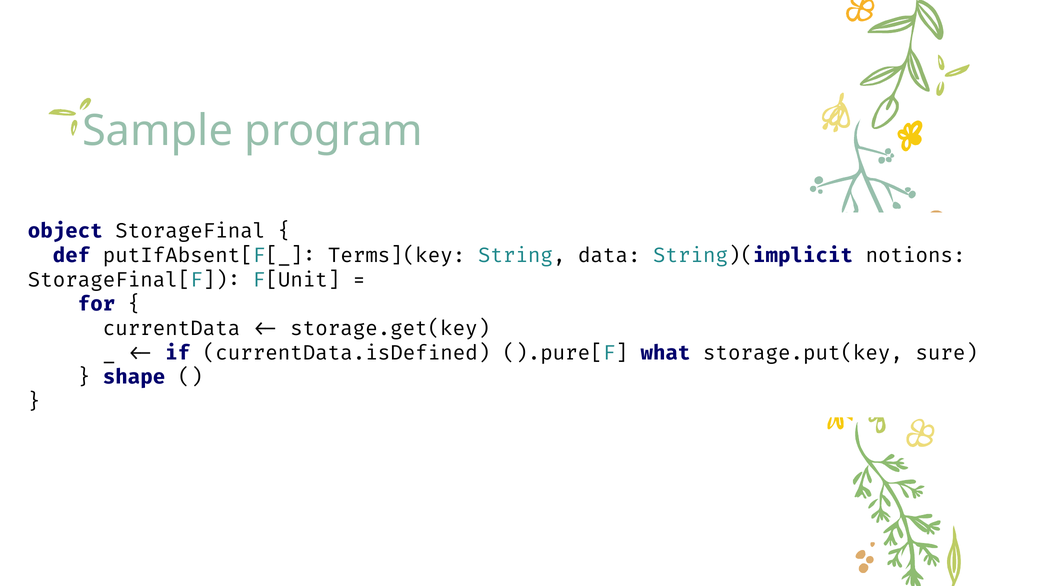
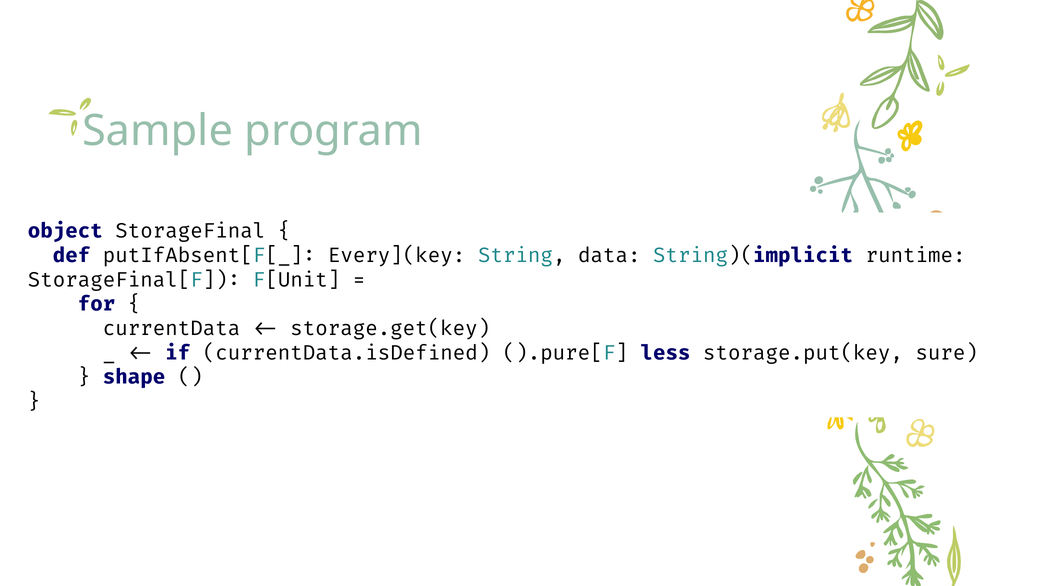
Terms](key: Terms](key -> Every](key (397, 256)
notions: notions -> runtime (916, 256)
what: what -> less (666, 353)
